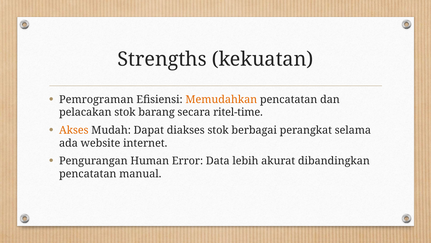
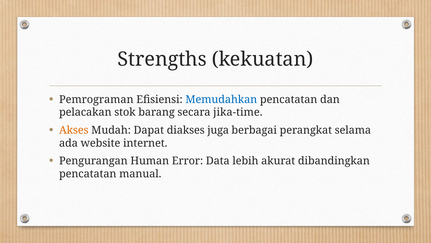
Memudahkan colour: orange -> blue (221, 99)
ritel-time: ritel-time -> jika-time (238, 112)
diakses stok: stok -> juga (218, 130)
